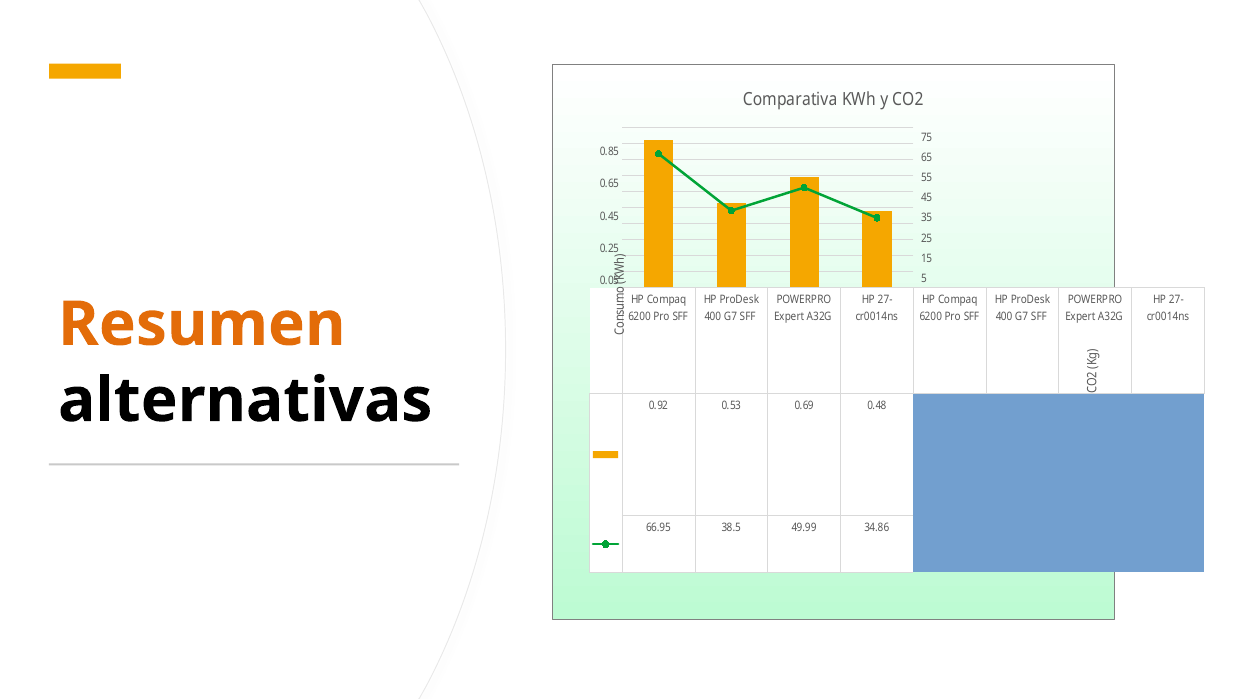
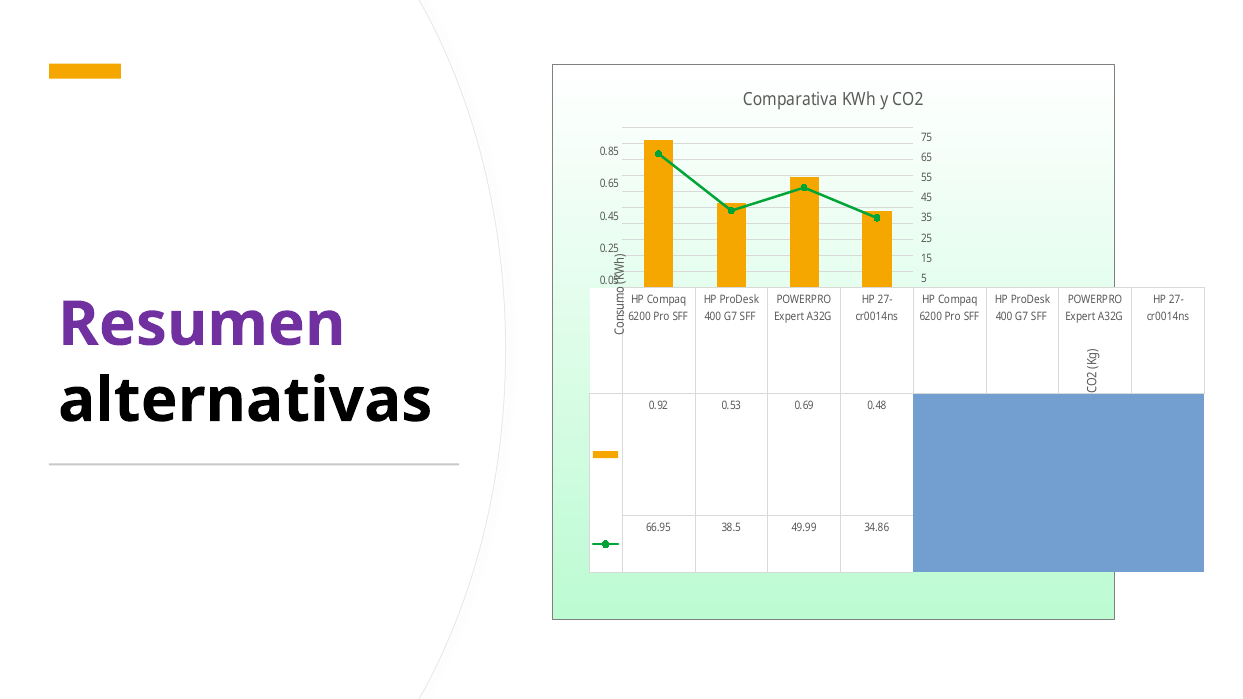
Resumen colour: orange -> purple (202, 324)
